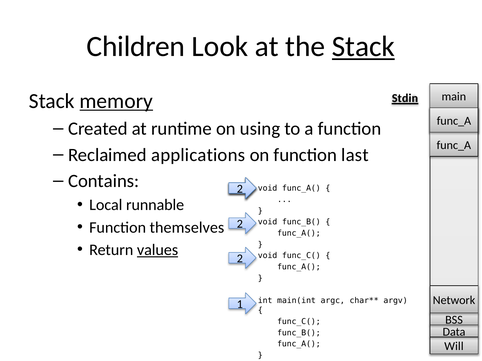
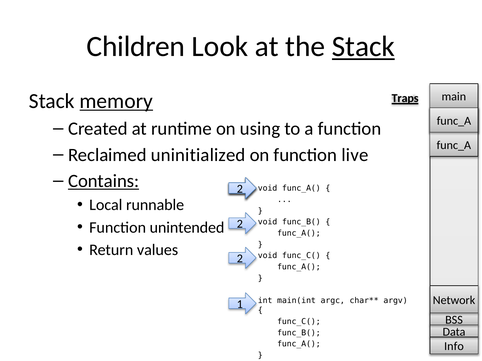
Stdin: Stdin -> Traps (405, 98)
applications: applications -> uninitialized (198, 155)
last: last -> live (355, 155)
Contains underline: none -> present (104, 181)
themselves: themselves -> unintended (187, 228)
values underline: present -> none (158, 250)
Will: Will -> Info (454, 347)
